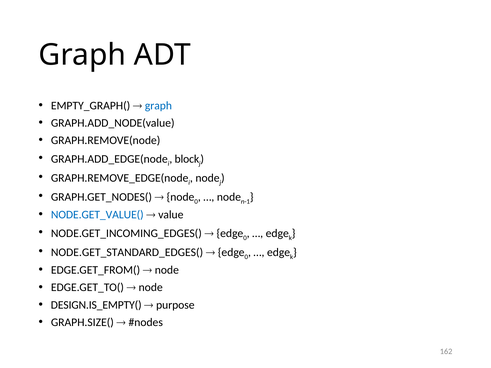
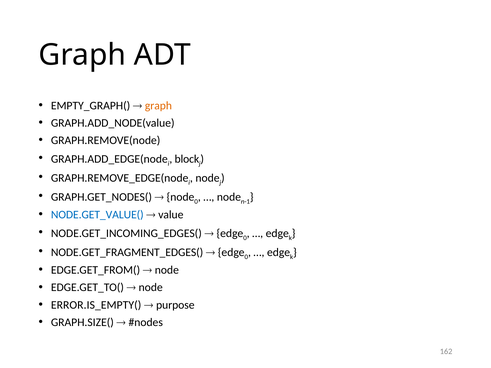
graph colour: blue -> orange (158, 106)
NODE.GET_STANDARD_EDGES(: NODE.GET_STANDARD_EDGES( -> NODE.GET_FRAGMENT_EDGES( (127, 253)
DESIGN.IS_EMPTY(: DESIGN.IS_EMPTY( -> ERROR.IS_EMPTY( (96, 305)
